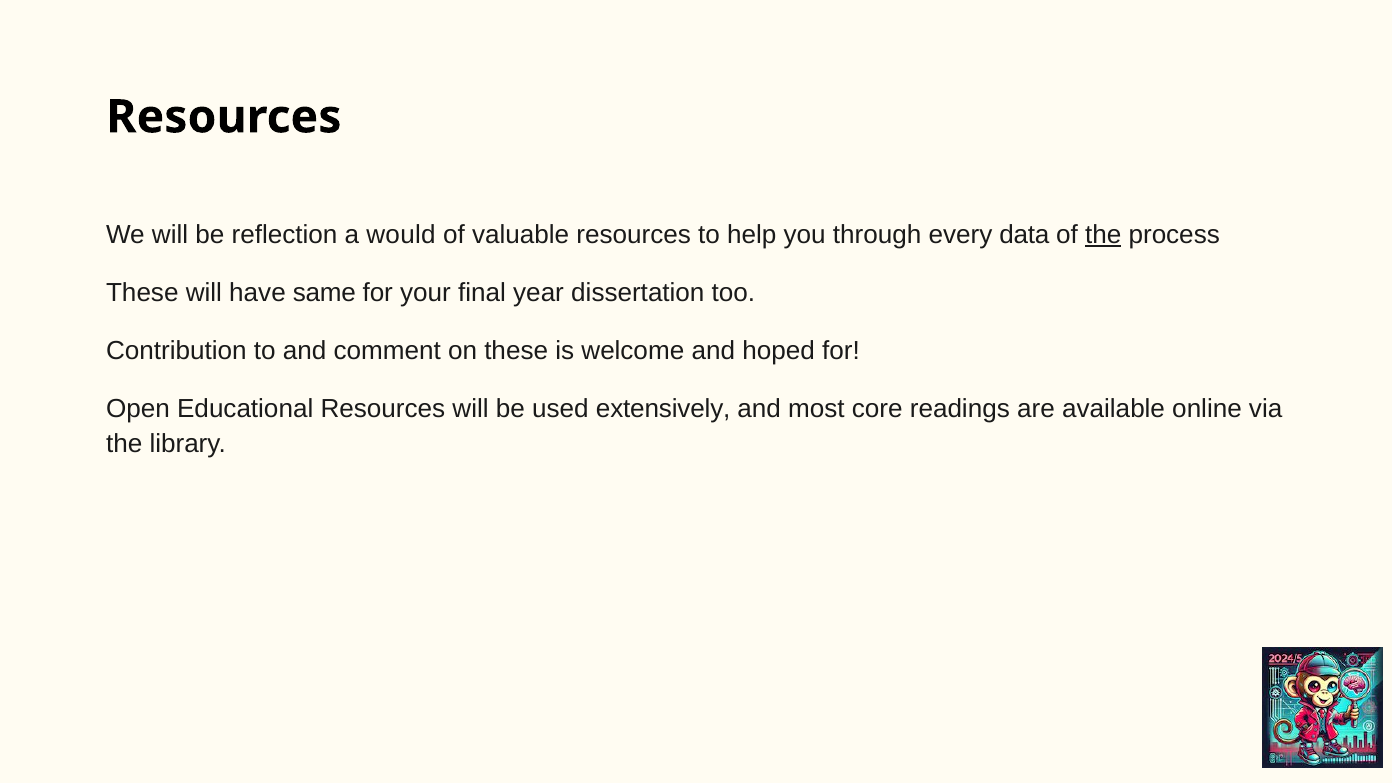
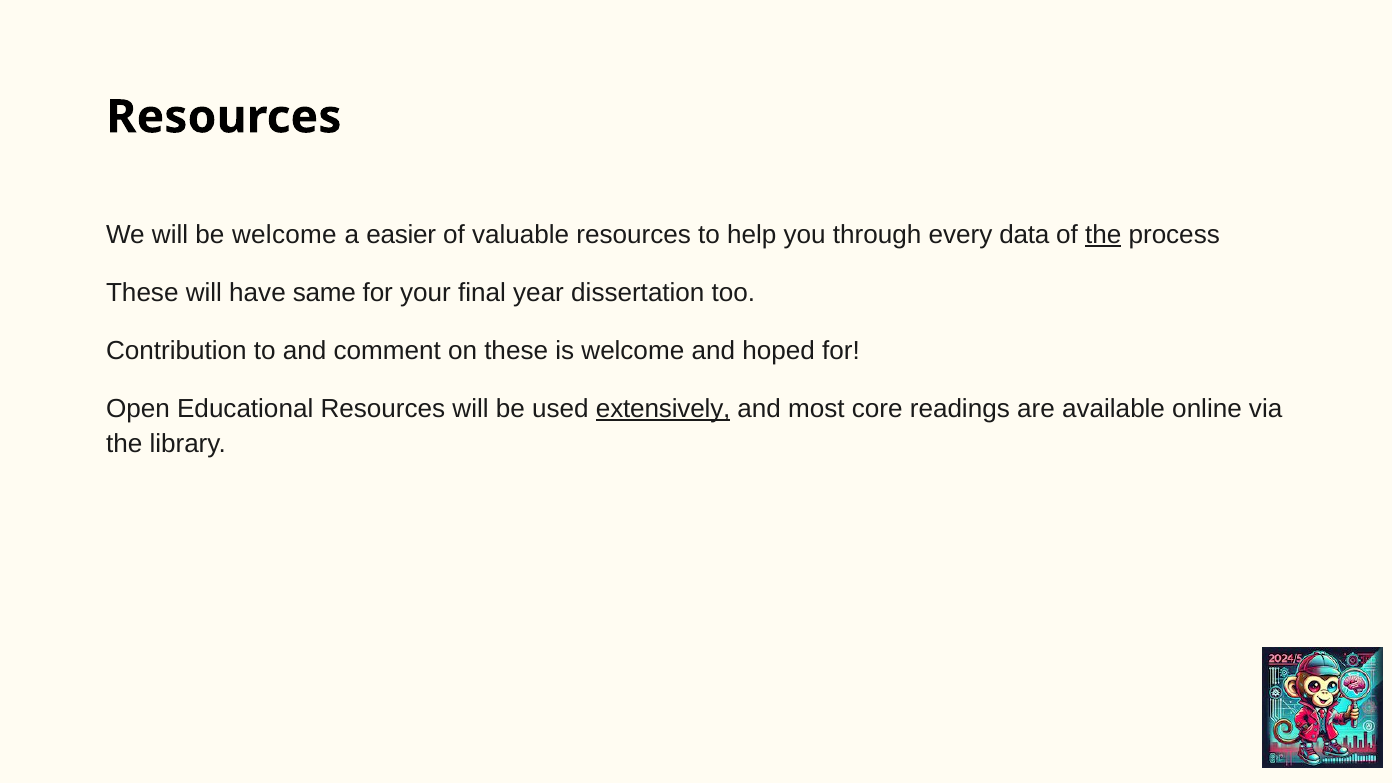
be reflection: reflection -> welcome (284, 235)
would: would -> easier (401, 235)
extensively underline: none -> present (663, 409)
